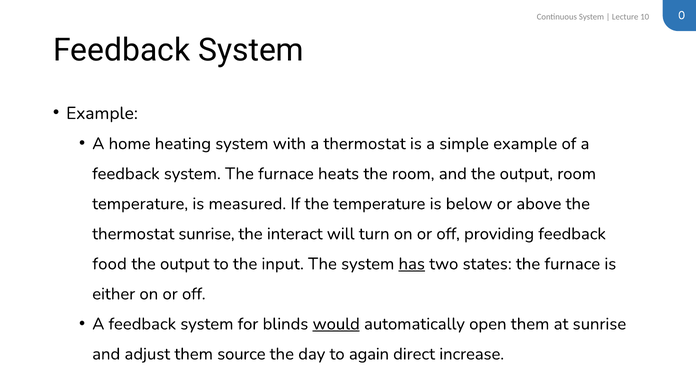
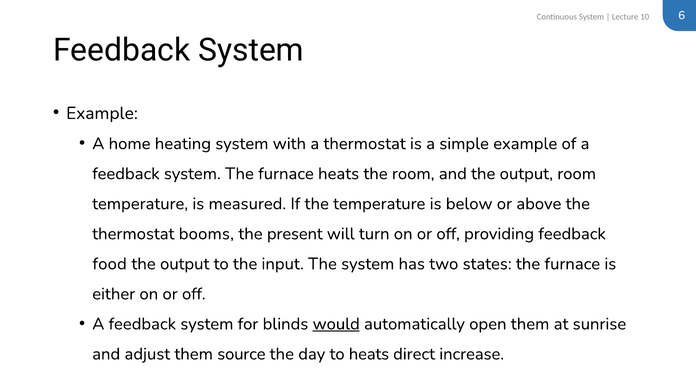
0: 0 -> 6 (682, 15)
thermostat sunrise: sunrise -> booms (206, 234)
interact: interact -> present (295, 234)
has underline: present -> none (412, 264)
to again: again -> heats (369, 354)
